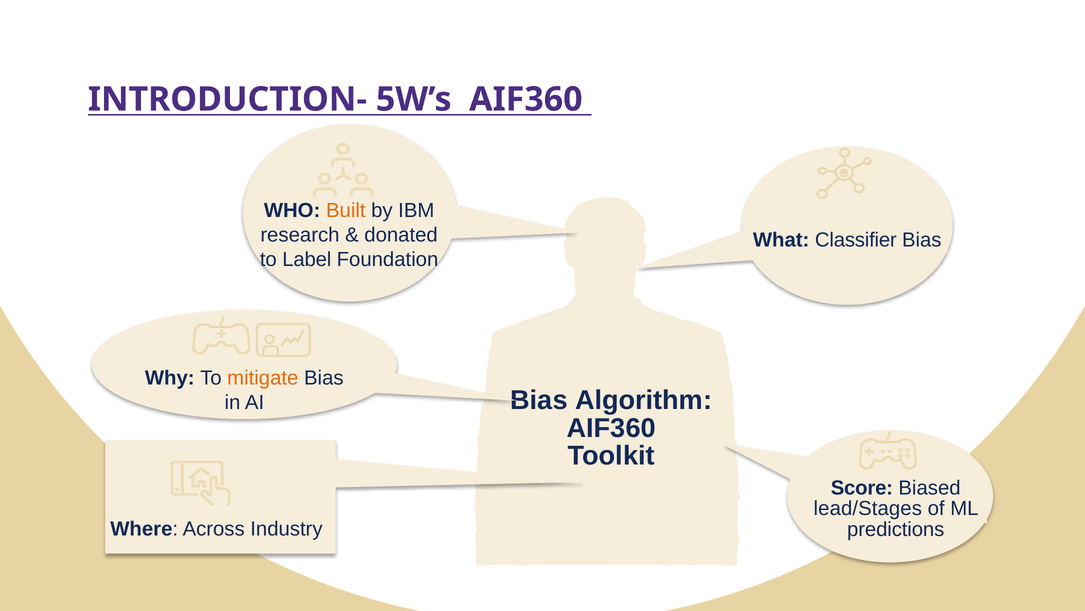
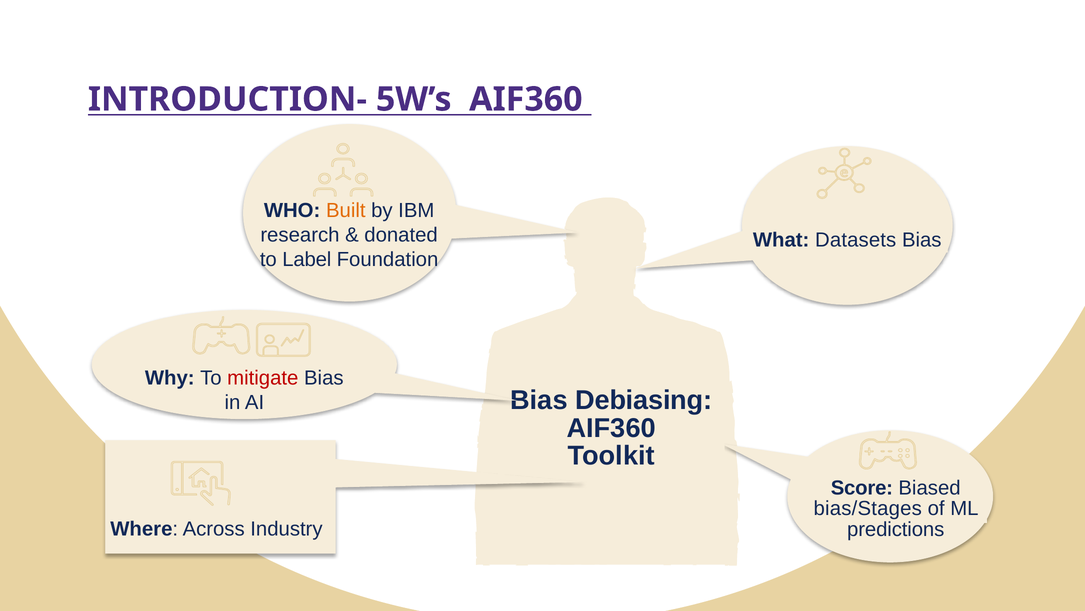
Classifier: Classifier -> Datasets (856, 240)
mitigate colour: orange -> red (263, 378)
Algorithm: Algorithm -> Debiasing (644, 400)
lead/Stages: lead/Stages -> bias/Stages (868, 508)
